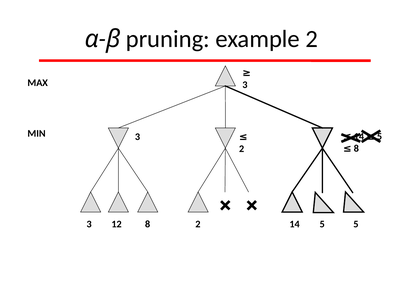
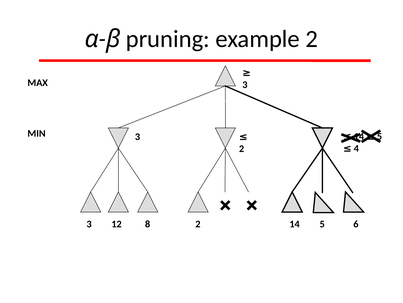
8: 8 -> 4 (356, 148)
5 5: 5 -> 6 (356, 224)
